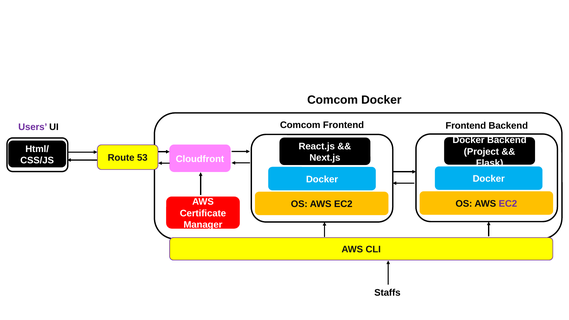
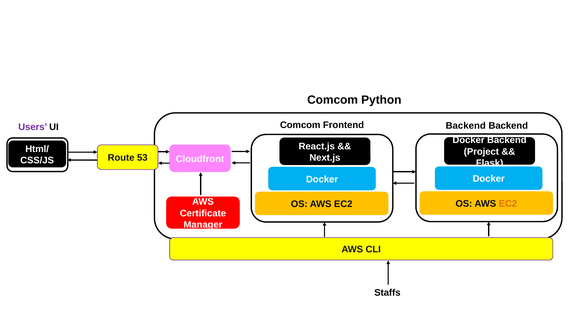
Comcom Docker: Docker -> Python (381, 100)
Frontend: Frontend -> Backend (466, 126)
EC2 colour: purple -> orange (508, 204)
